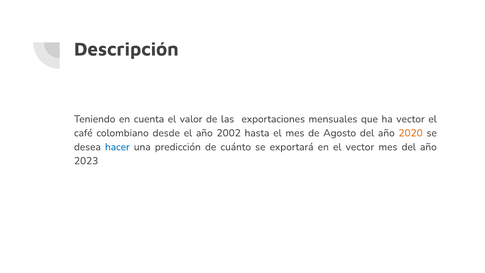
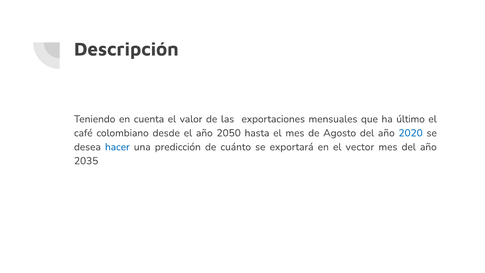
ha vector: vector -> último (411, 119)
2002: 2002 -> 2050 (229, 133)
2020 colour: orange -> blue (411, 133)
2023: 2023 -> 2035 (86, 161)
